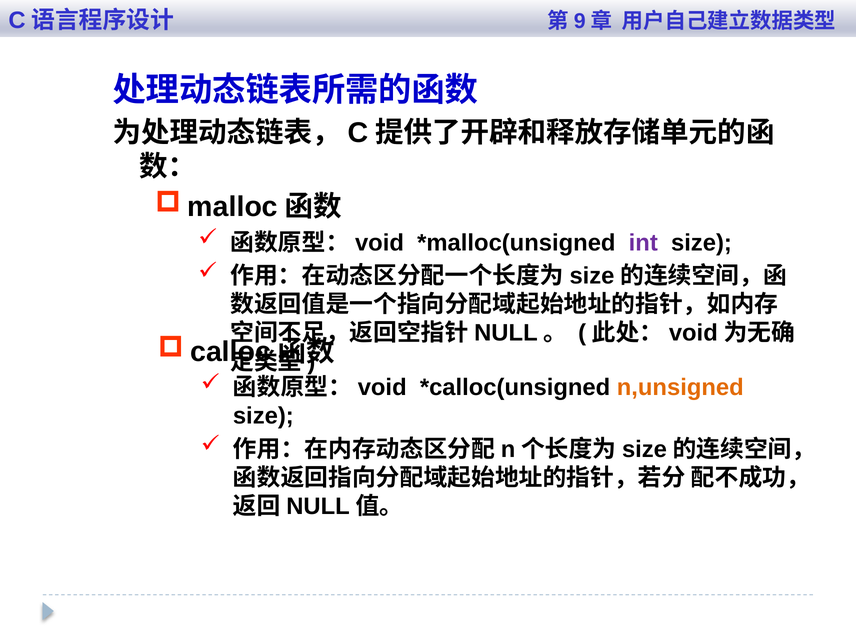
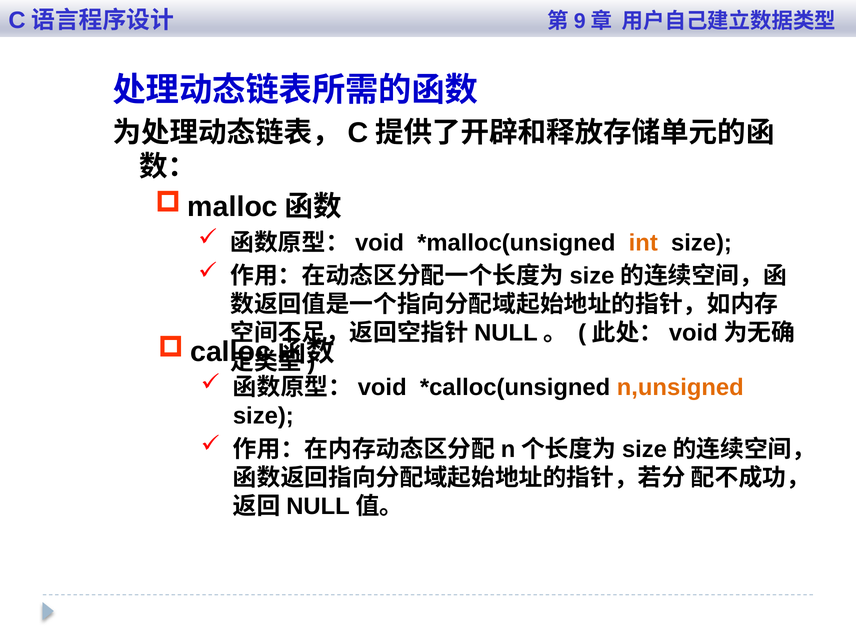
int colour: purple -> orange (643, 243)
